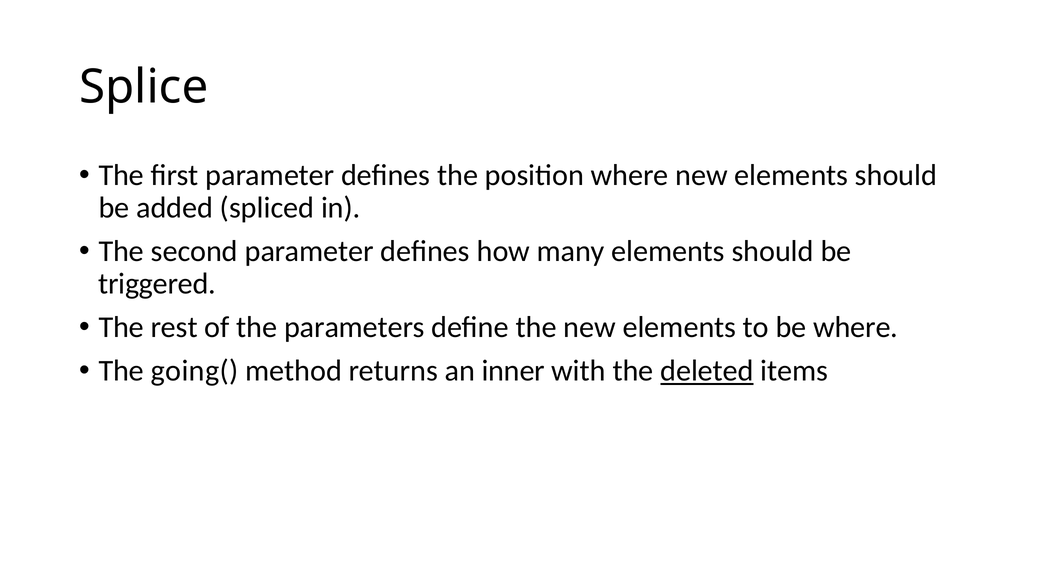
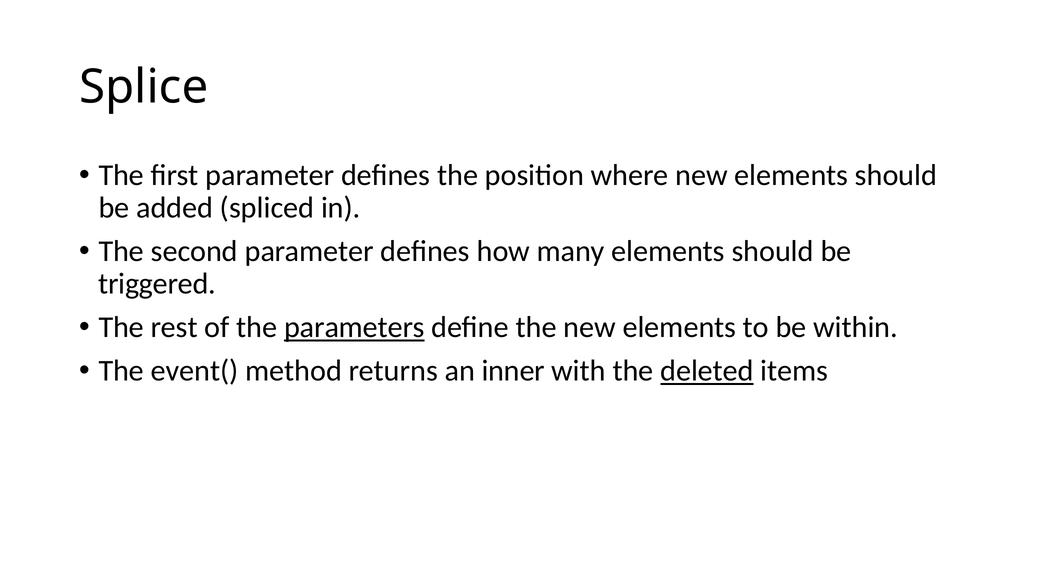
parameters underline: none -> present (354, 328)
be where: where -> within (856, 328)
going(: going( -> event( (195, 371)
